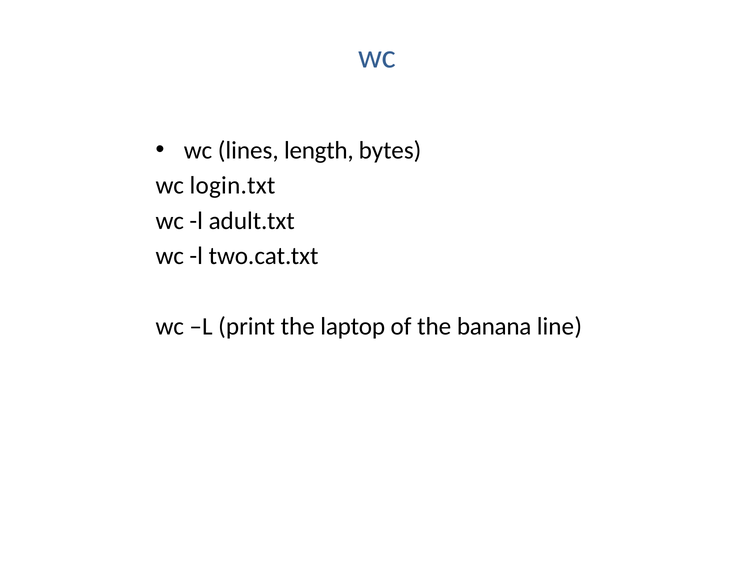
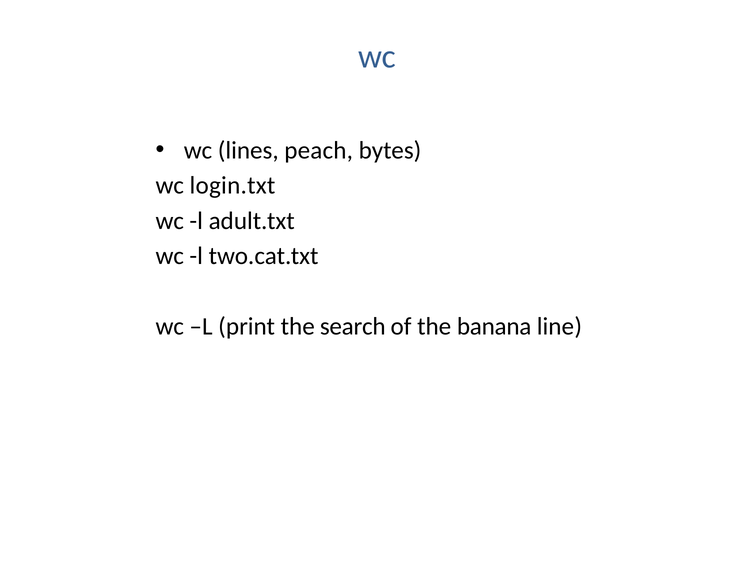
length: length -> peach (319, 150)
laptop: laptop -> search (353, 326)
